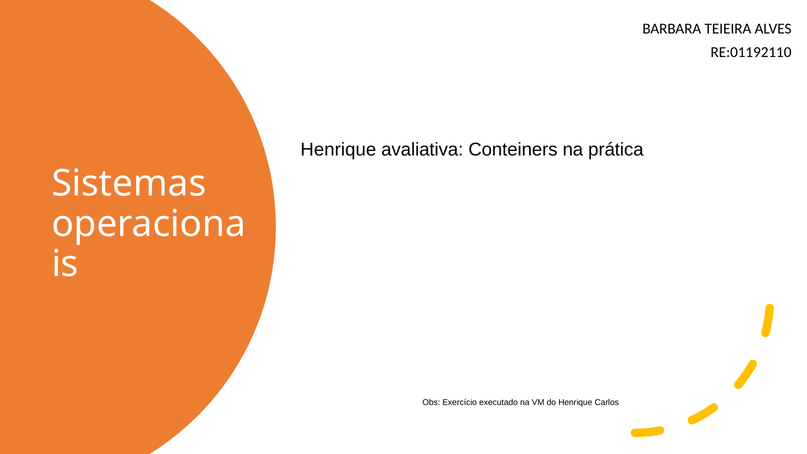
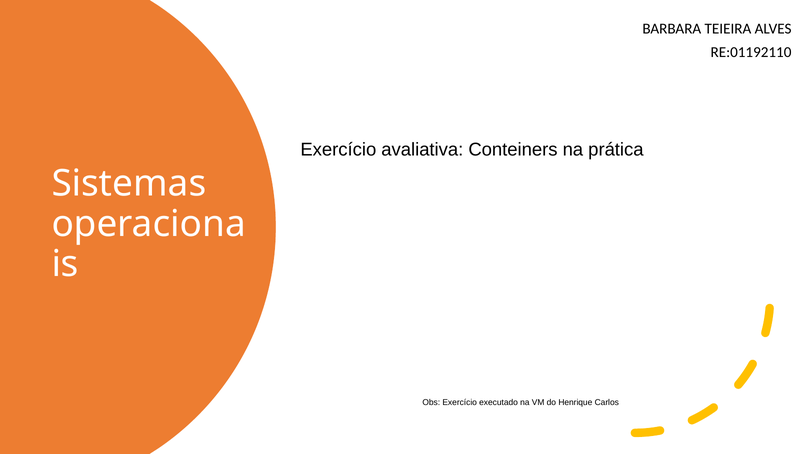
Henrique: Henrique -> Exercício (338, 150)
